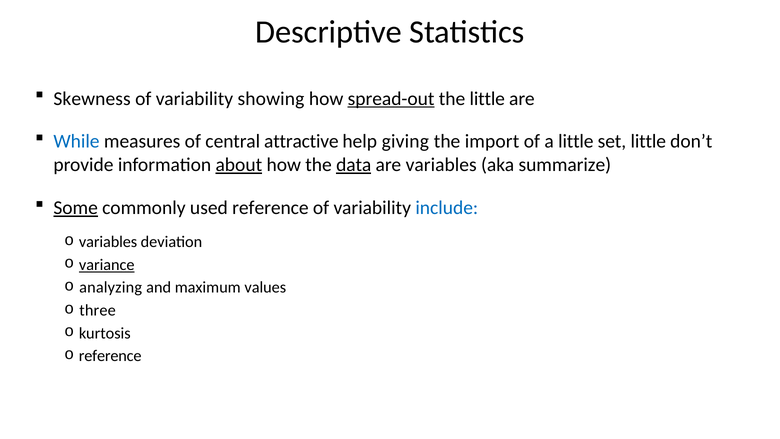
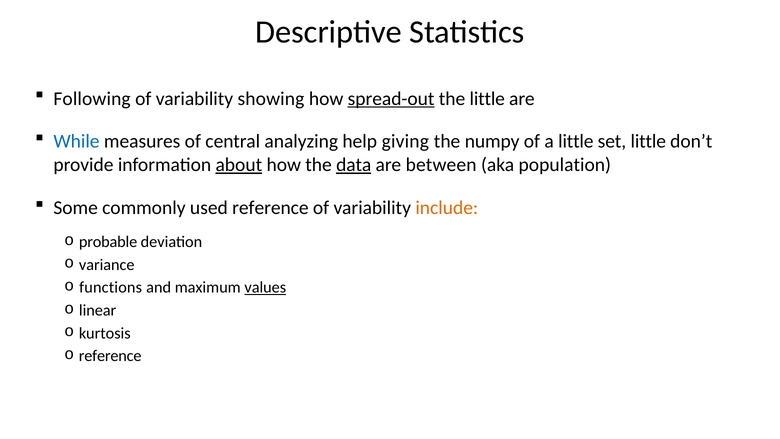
Skewness: Skewness -> Following (92, 99)
attractive: attractive -> analyzing (301, 141)
import: import -> numpy (492, 141)
are variables: variables -> between (441, 165)
summarize: summarize -> population (565, 165)
Some underline: present -> none (76, 208)
include colour: blue -> orange (447, 208)
variables: variables -> probable (108, 242)
variance underline: present -> none (107, 265)
analyzing: analyzing -> functions (111, 287)
values underline: none -> present (265, 287)
three: three -> linear (98, 310)
